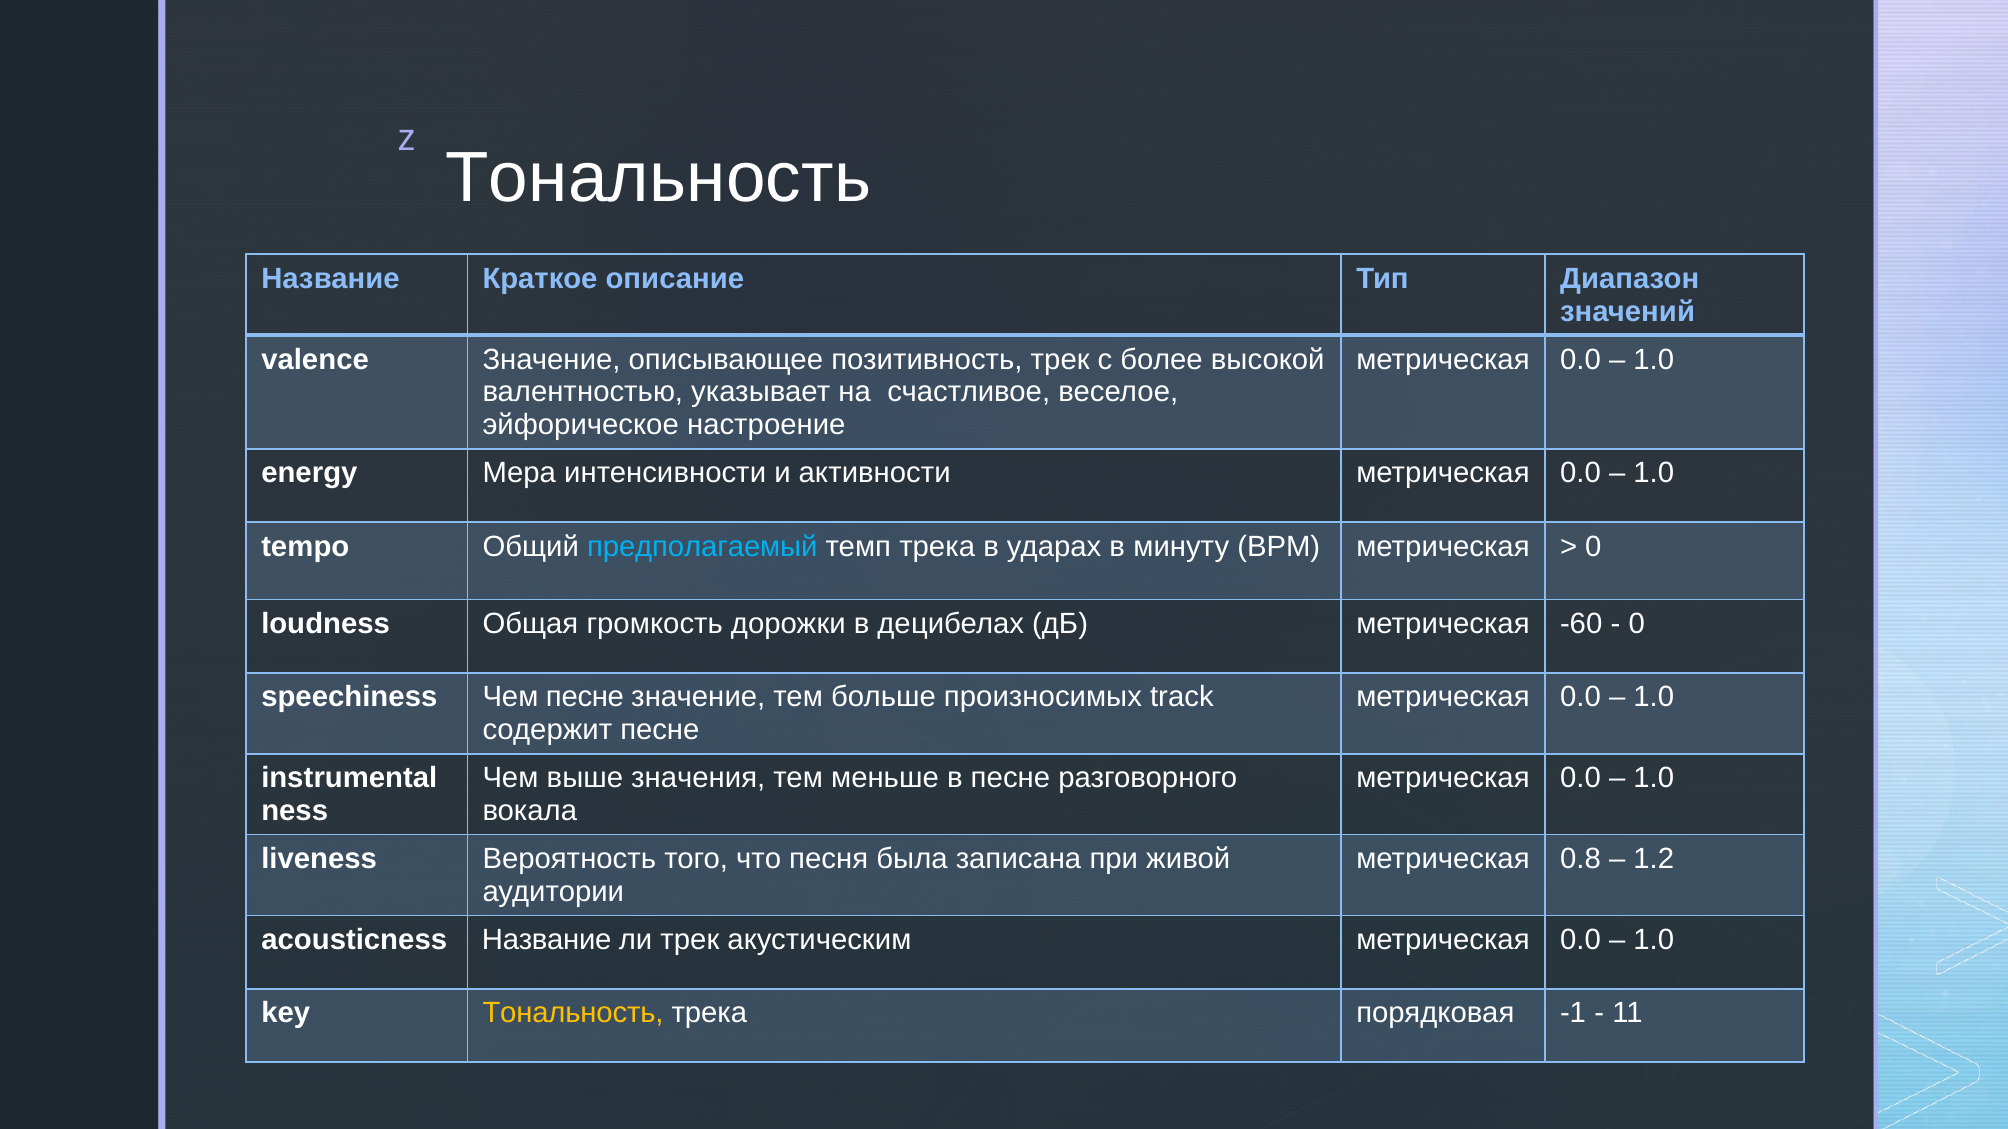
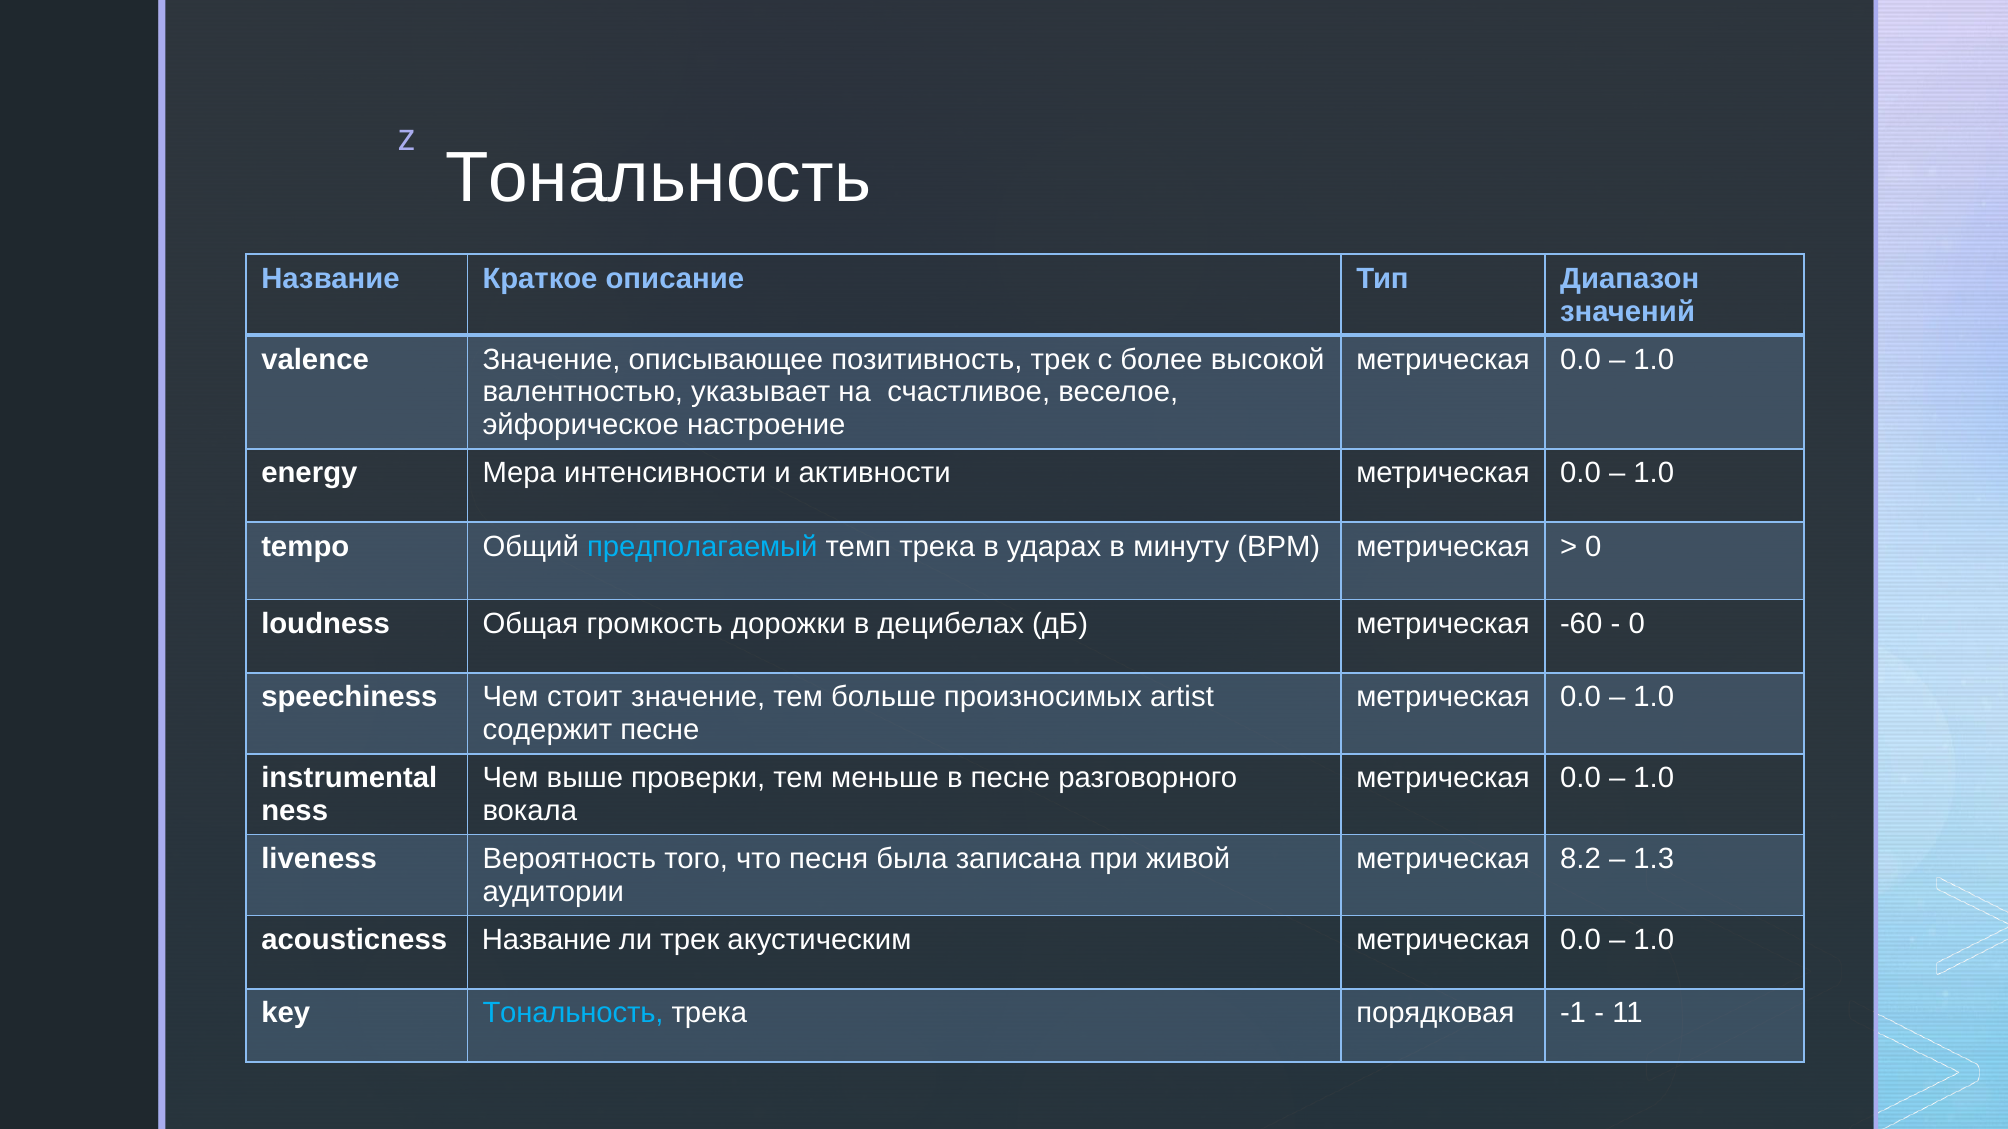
Чем песне: песне -> стоит (585, 698)
track: track -> artist (1182, 698)
значения: значения -> проверки (698, 778)
0.8: 0.8 -> 8.2 (1580, 859)
1.2: 1.2 -> 1.3 (1654, 859)
Тональность colour: yellow -> light blue (573, 1014)
